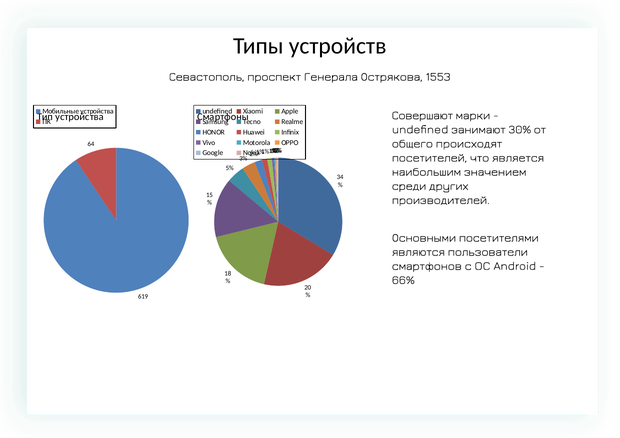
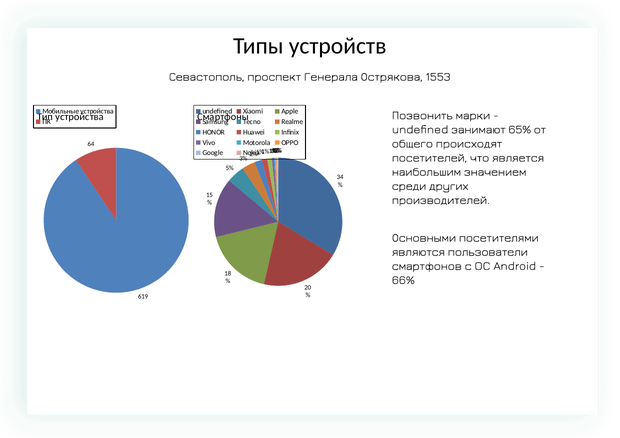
Совершают: Совершают -> Позвонить (422, 115)
30%: 30% -> 65% (520, 130)
